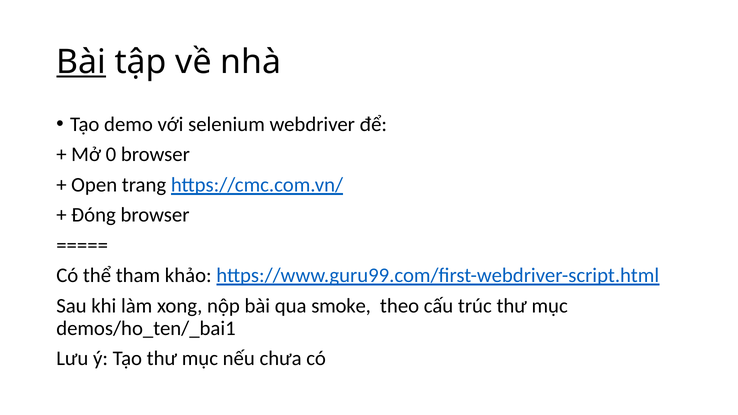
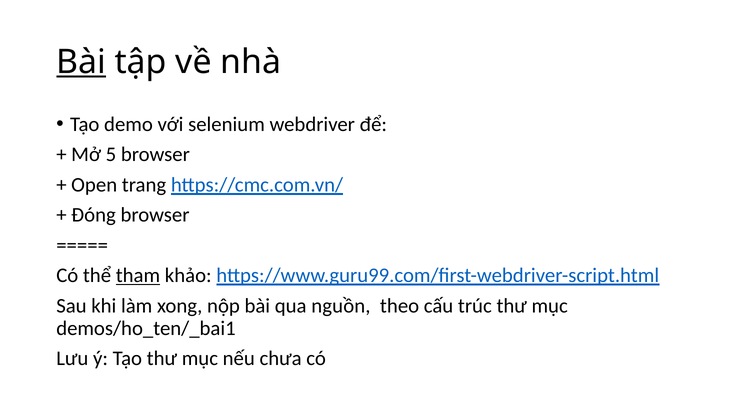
0: 0 -> 5 (111, 155)
tham underline: none -> present (138, 276)
smoke: smoke -> nguồn (341, 306)
